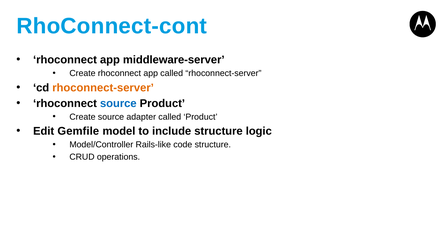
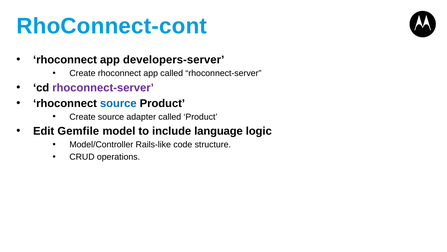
middleware-server: middleware-server -> developers-server (174, 60)
rhoconnect-server colour: orange -> purple (103, 87)
include structure: structure -> language (219, 131)
